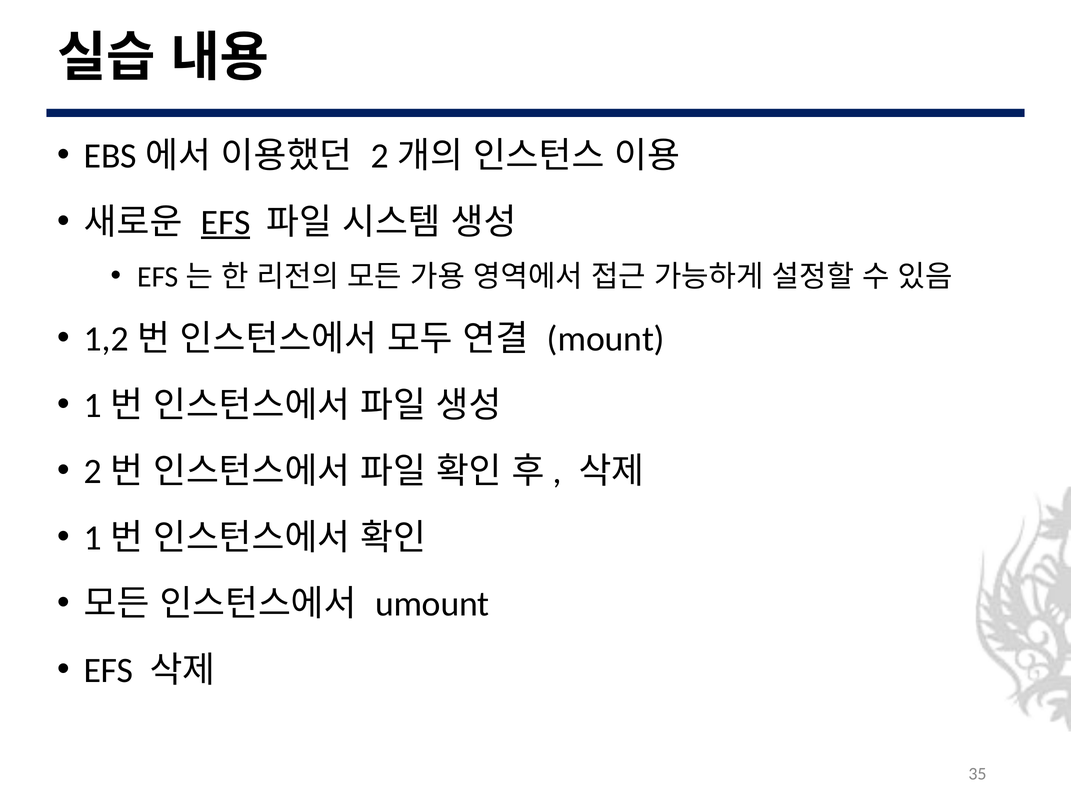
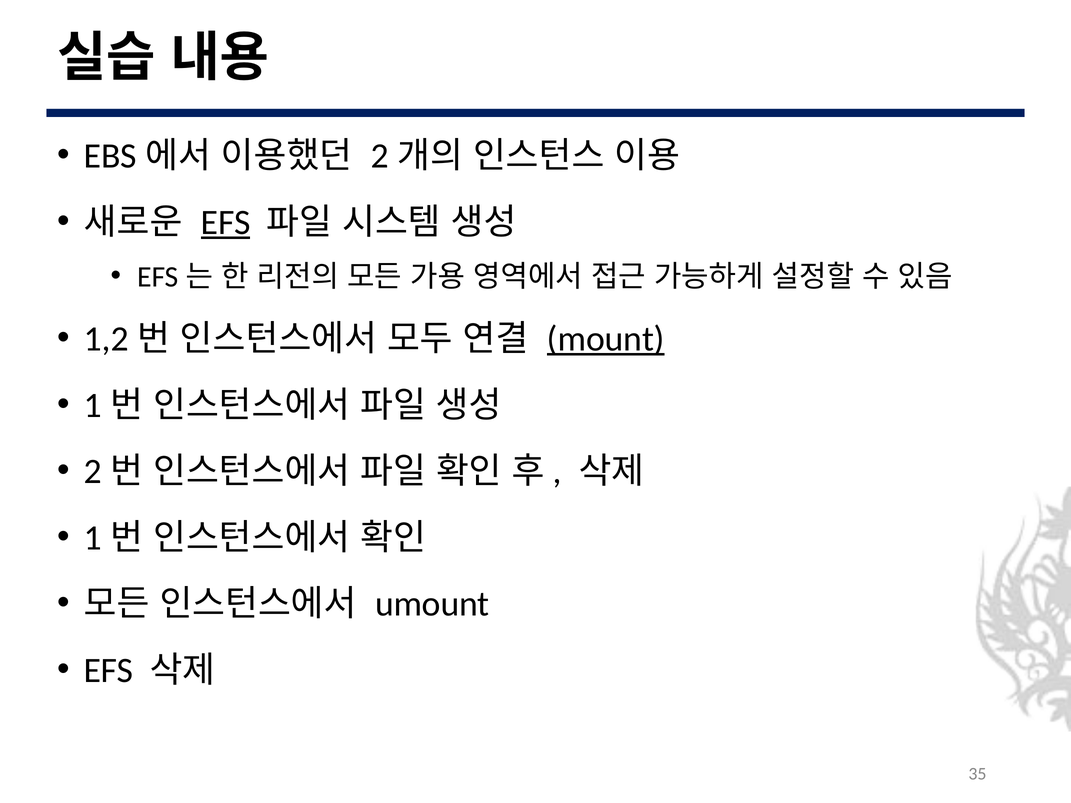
mount underline: none -> present (606, 339)
